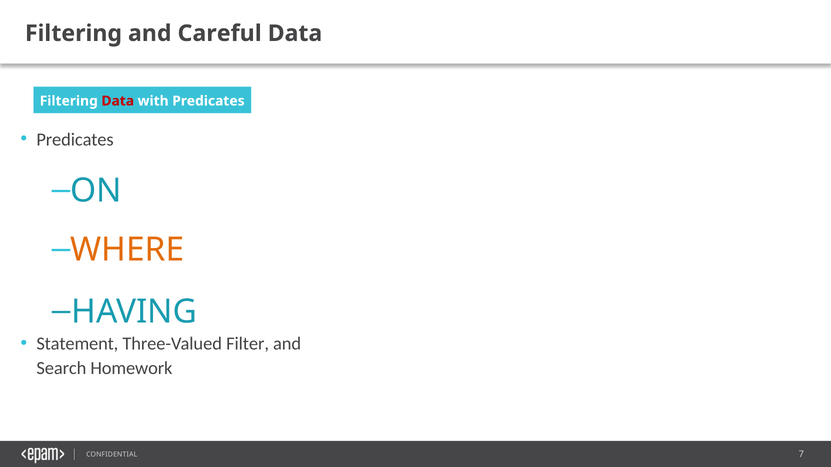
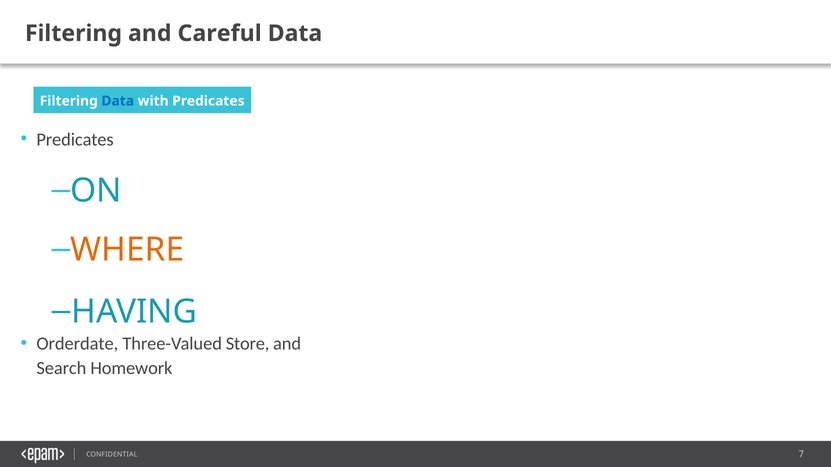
Data colour: red -> blue (118, 101)
Statement: Statement -> Orderdate (77, 344)
Filter: Filter -> Store (248, 344)
